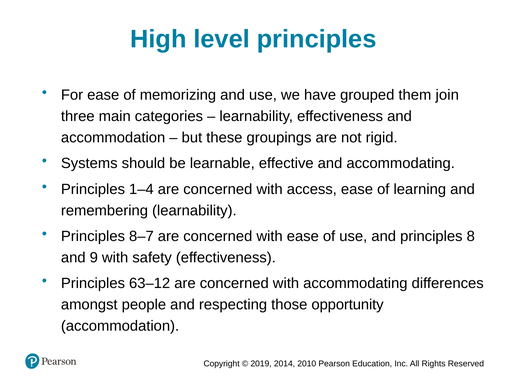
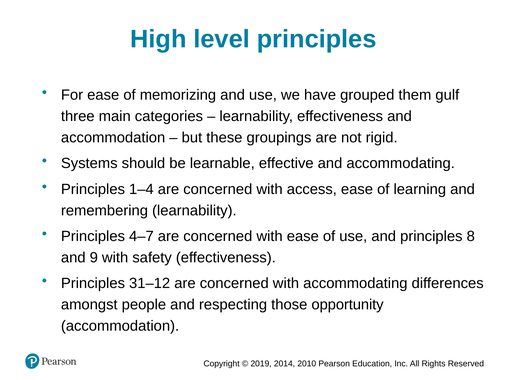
join: join -> gulf (447, 95)
8–7: 8–7 -> 4–7 (141, 236)
63–12: 63–12 -> 31–12 (150, 283)
